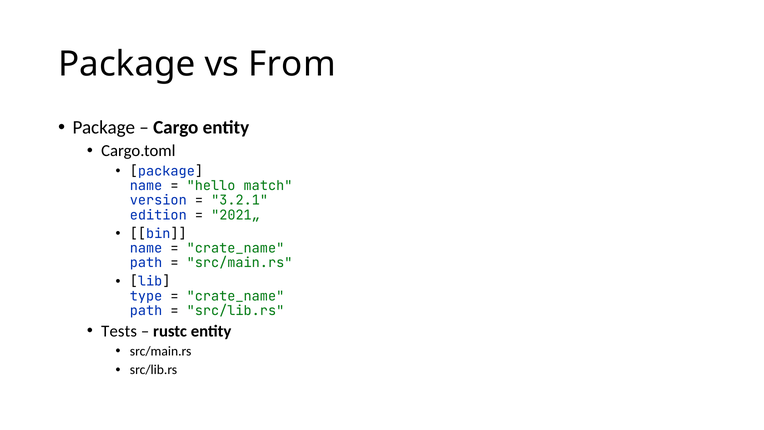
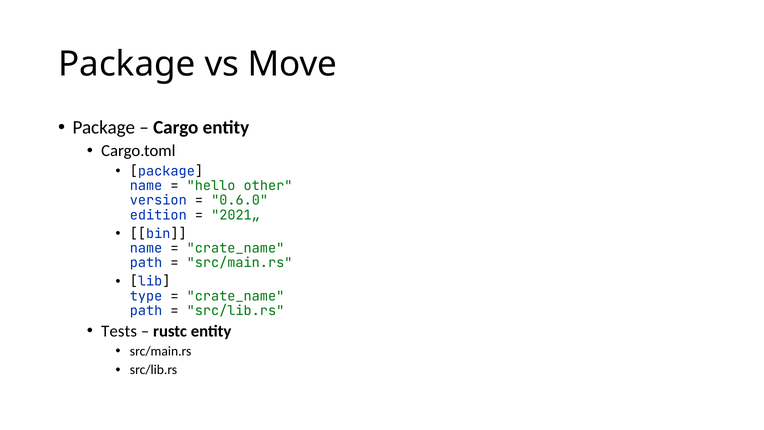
From: From -> Move (292, 64)
hello-match: hello-match -> hello-other (240, 186)
3.2.1: 3.2.1 -> 0.6.0 (240, 200)
